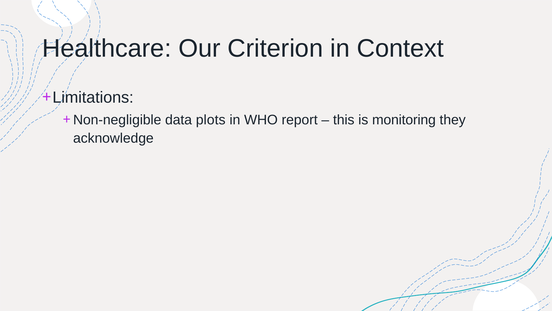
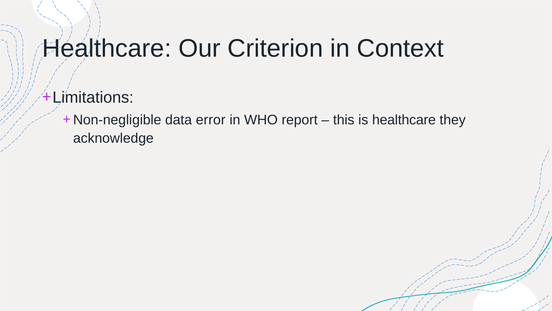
plots: plots -> error (211, 120)
is monitoring: monitoring -> healthcare (404, 120)
